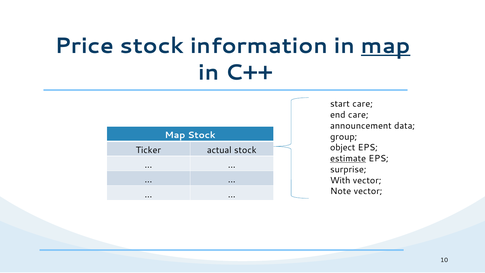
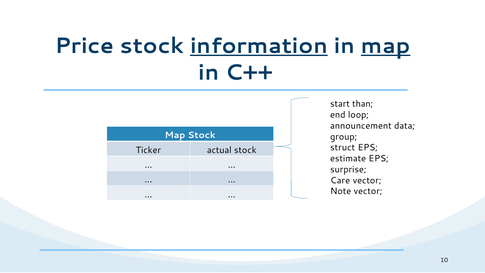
information underline: none -> present (259, 46)
start care: care -> than (363, 104)
end care: care -> loop (358, 115)
object: object -> struct (343, 148)
estimate underline: present -> none (348, 158)
With: With -> Care (340, 180)
